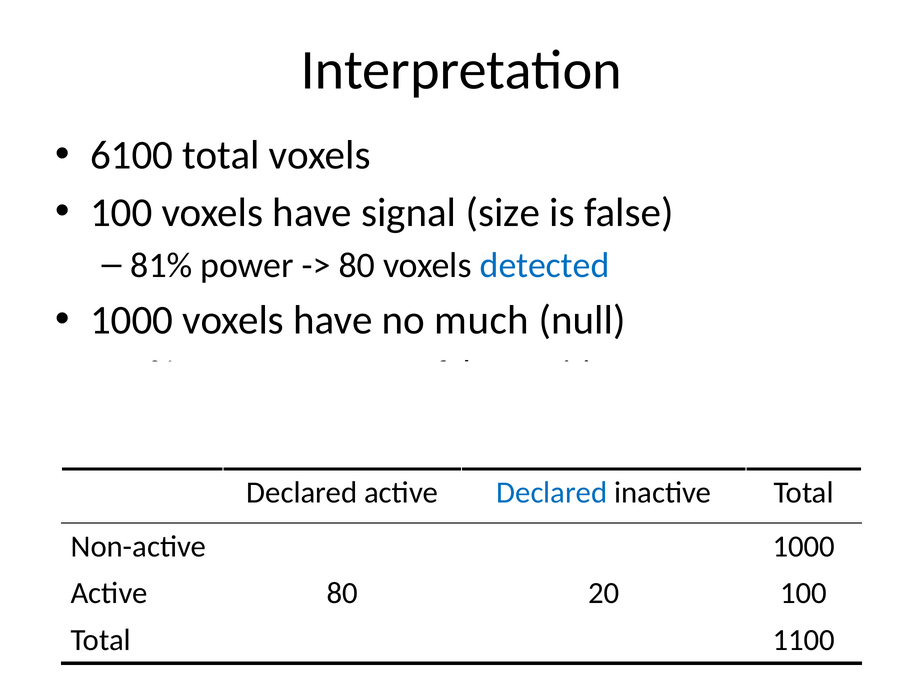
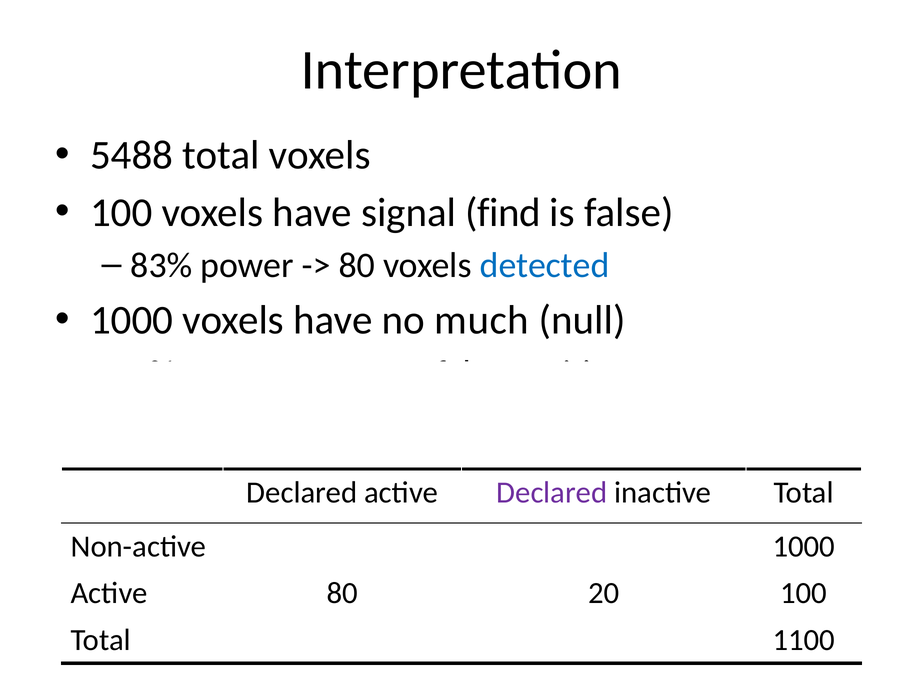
6100: 6100 -> 5488 (132, 155)
size: size -> find (503, 213)
81%: 81% -> 83% (161, 266)
Declared colour: blue -> purple (552, 493)
